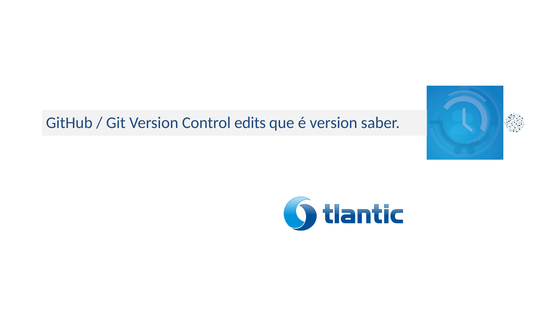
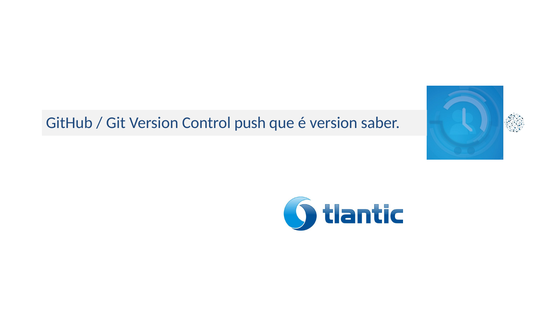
edits: edits -> push (250, 123)
